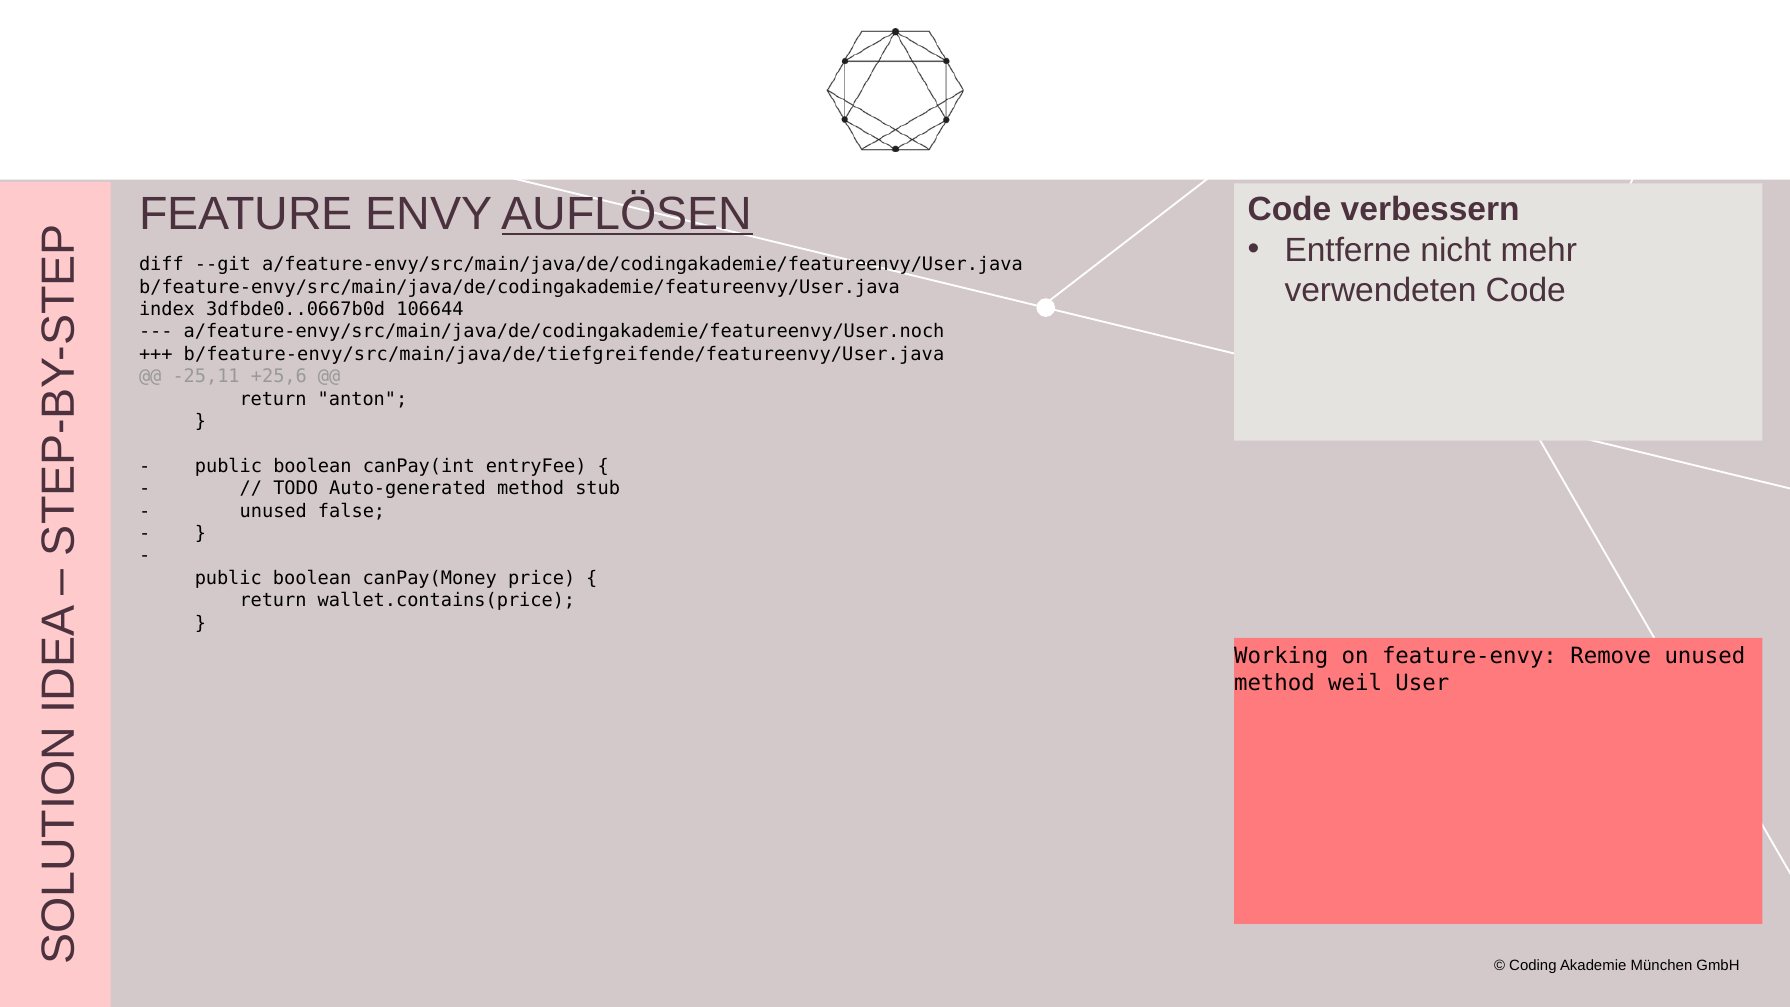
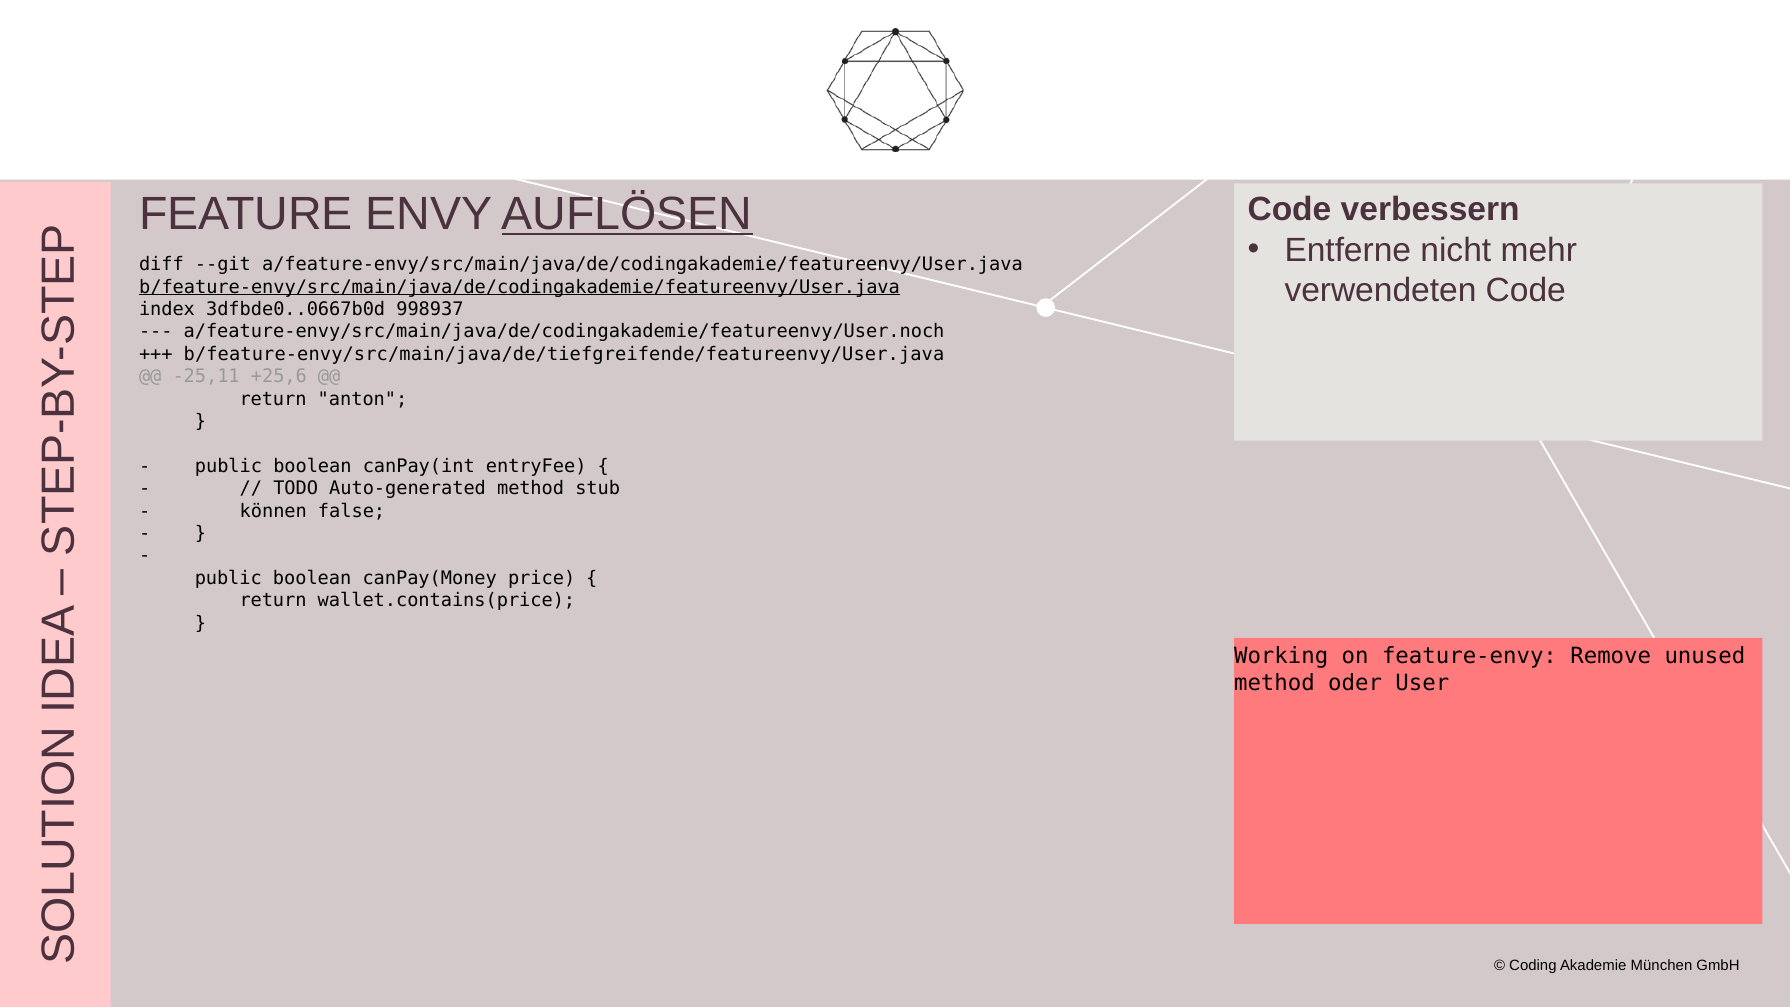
b/feature-envy/src/main/java/de/codingakademie/featureenvy/User.java underline: none -> present (520, 287)
106644: 106644 -> 998937 (430, 309)
unused: unused -> können (273, 511)
weil: weil -> oder (1355, 683)
